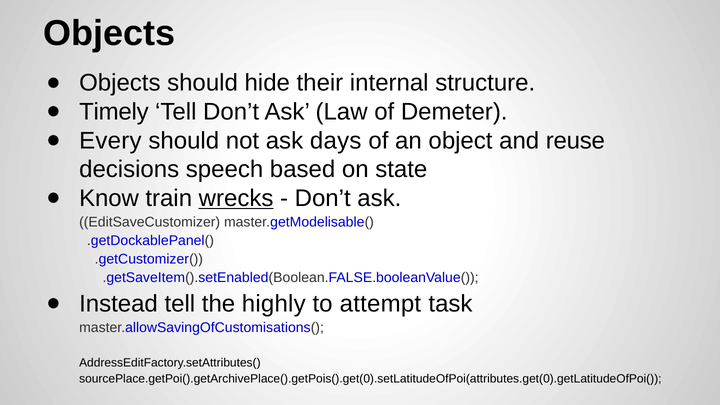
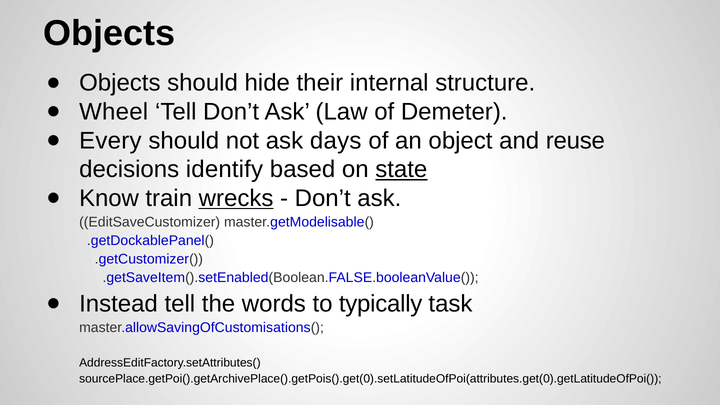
Timely: Timely -> Wheel (114, 112)
speech: speech -> identify (224, 169)
state underline: none -> present (401, 169)
highly: highly -> words (274, 304)
attempt: attempt -> typically (381, 304)
